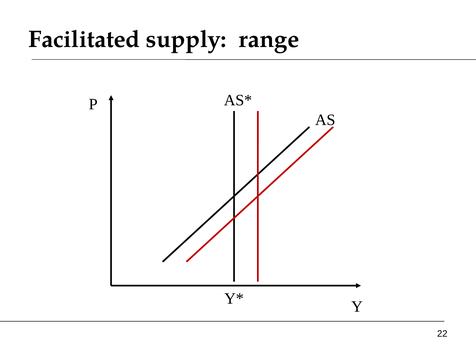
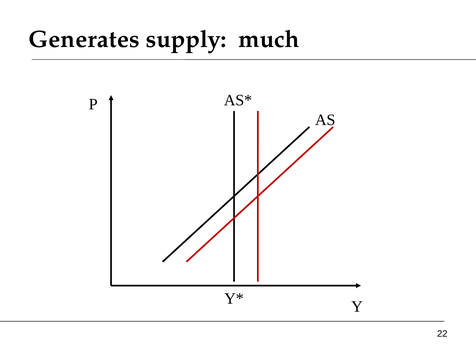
Facilitated: Facilitated -> Generates (84, 39)
range: range -> much (269, 39)
